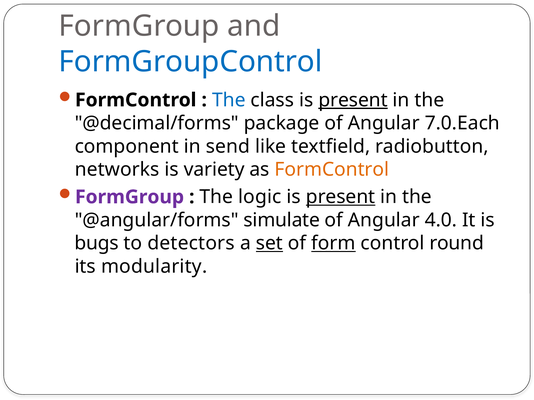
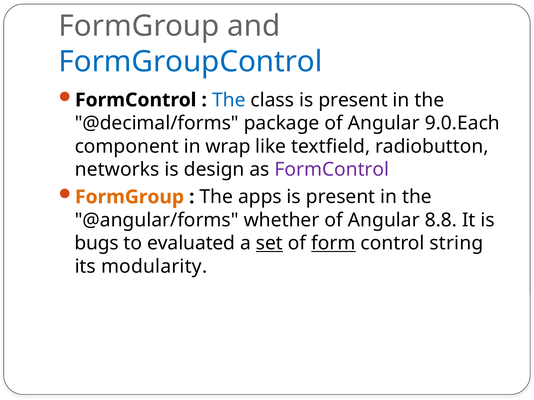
present underline: present -> none (353, 100)
7.0.Each: 7.0.Each -> 9.0.Each (462, 123)
send: send -> wrap (228, 147)
variety: variety -> design (214, 170)
FormControl colour: orange -> purple (332, 170)
FormGroup colour: purple -> orange (130, 197)
logic: logic -> apps (260, 197)
present underline: present -> none (341, 197)
simulate: simulate -> whether (282, 220)
4.0: 4.0 -> 8.8 (441, 220)
detectors: detectors -> evaluated (191, 244)
round: round -> string (456, 244)
